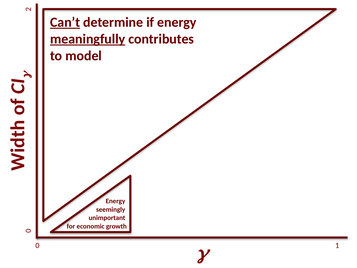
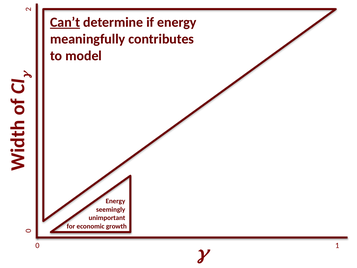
meaningfully underline: present -> none (88, 39)
